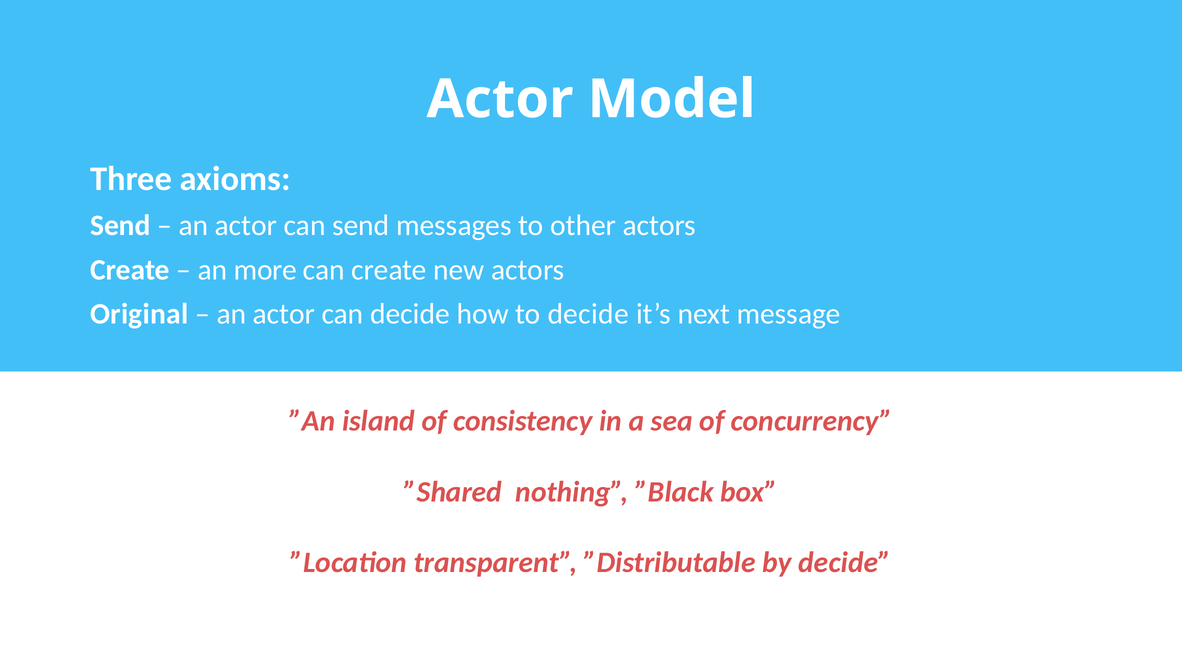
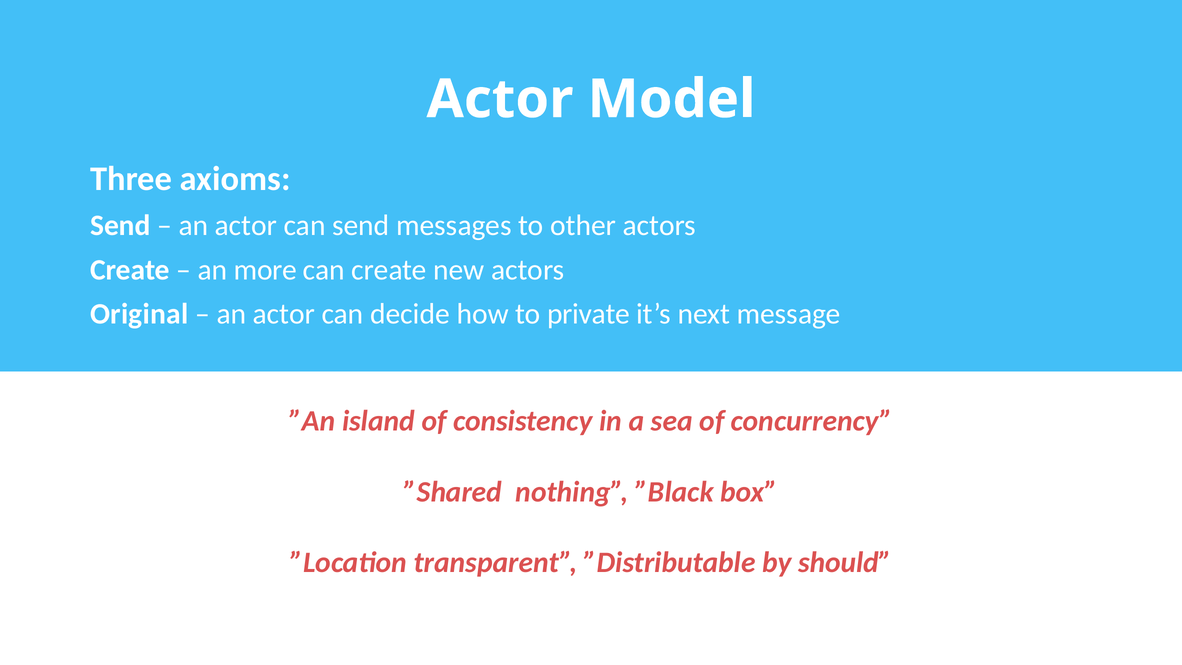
to decide: decide -> private (588, 314)
by decide: decide -> should (845, 563)
